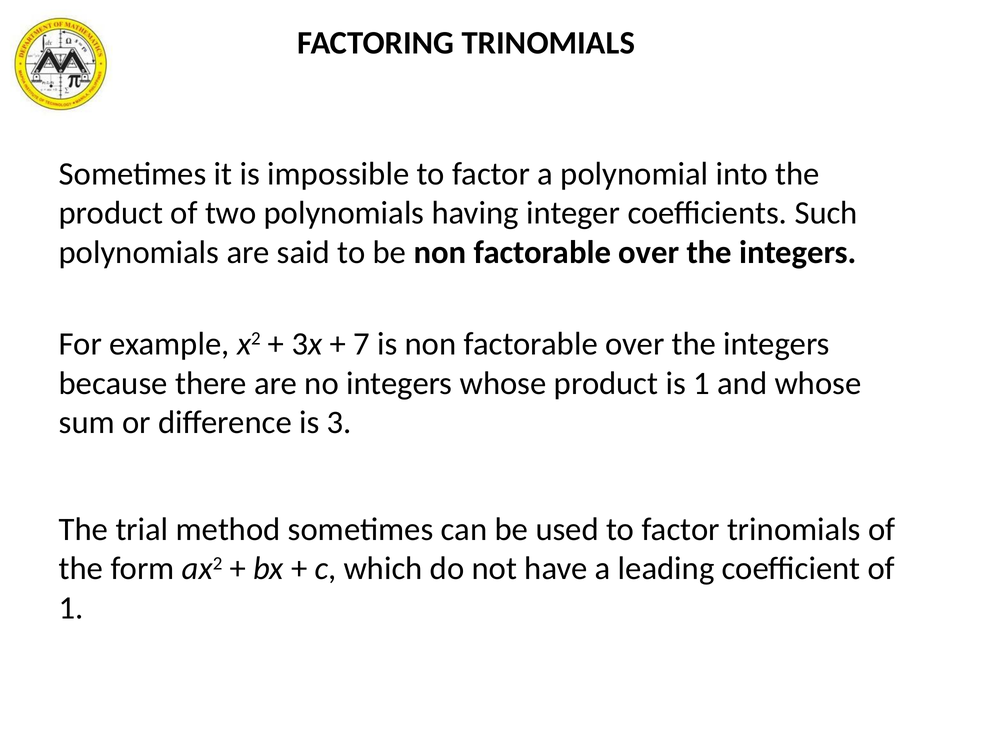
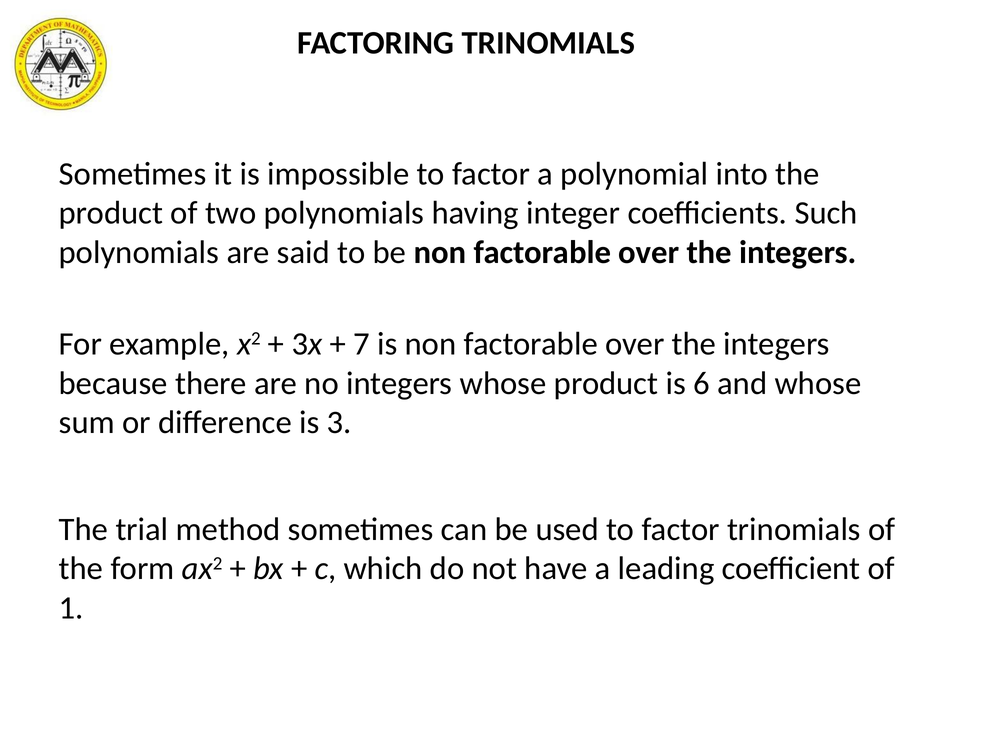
is 1: 1 -> 6 (702, 383)
